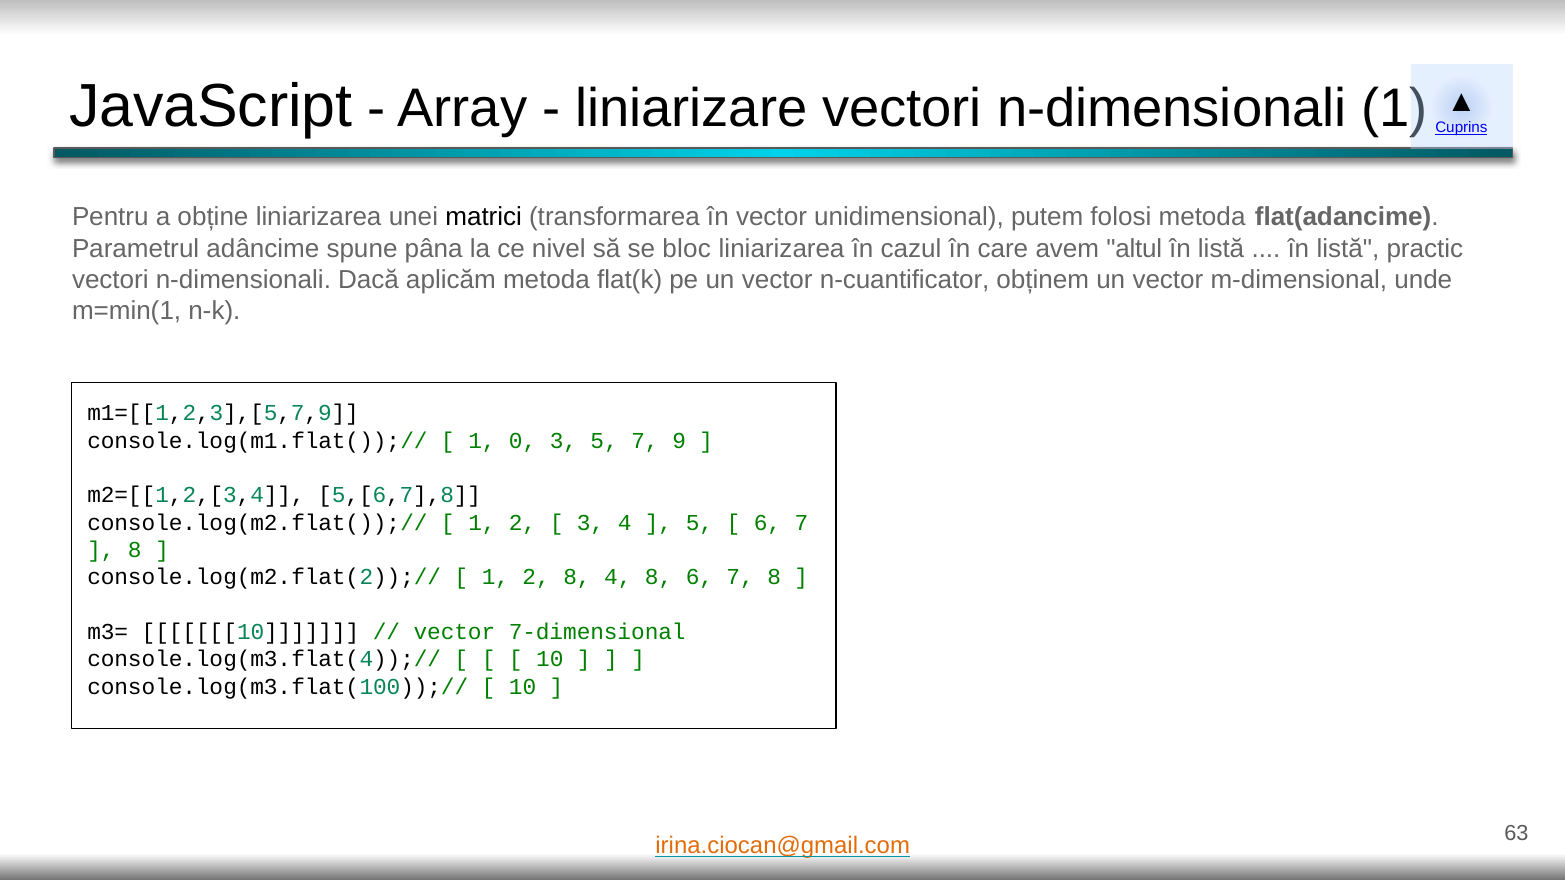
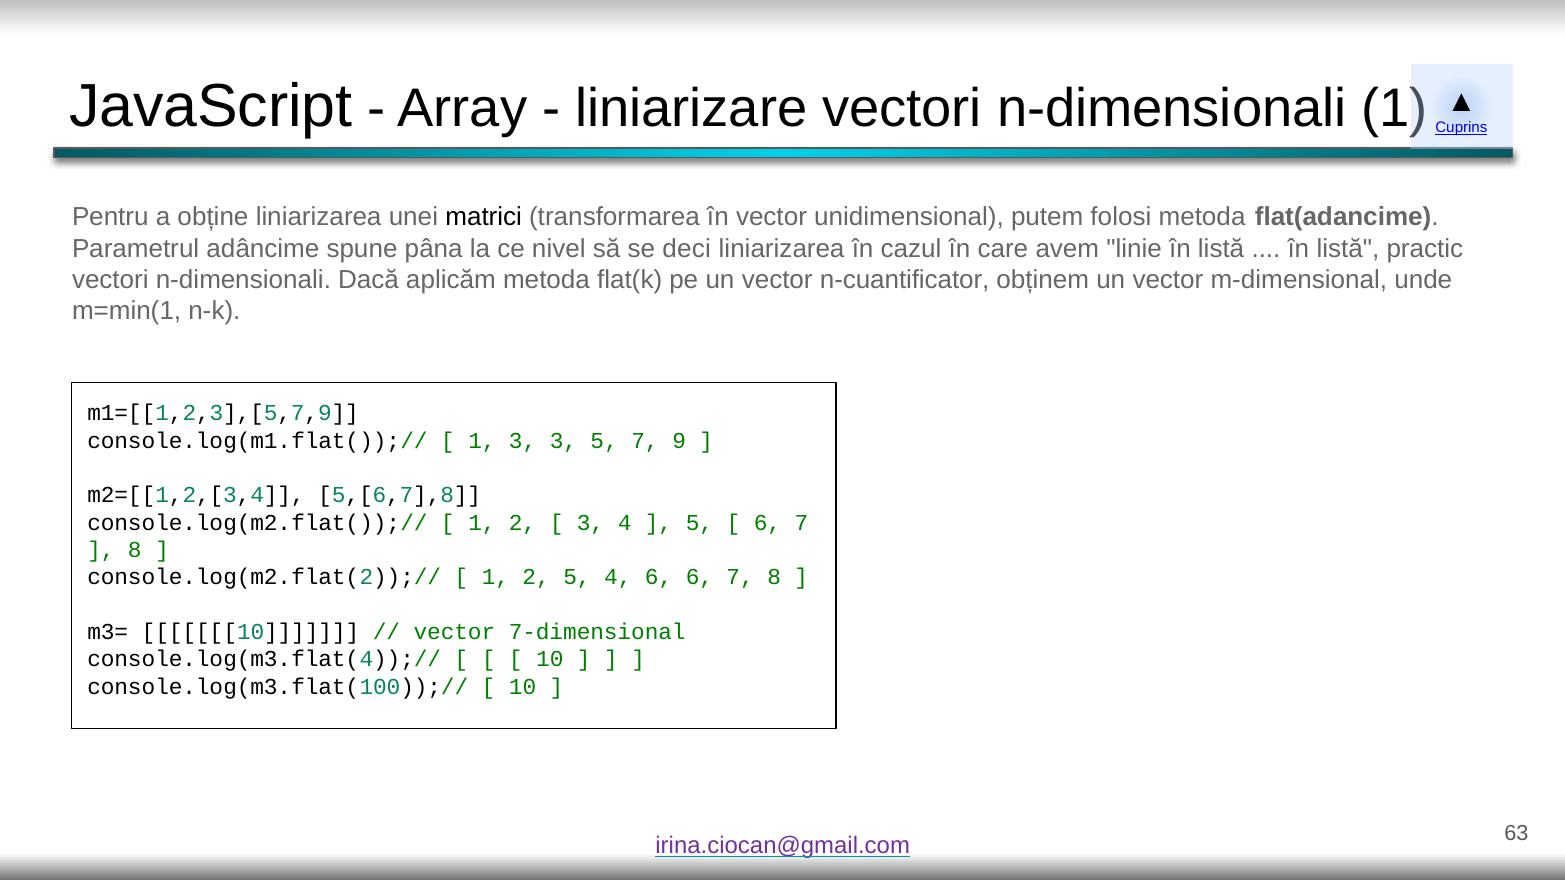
bloc: bloc -> deci (687, 249)
altul: altul -> linie (1134, 249)
1 0: 0 -> 3 (523, 441)
2 8: 8 -> 5 (577, 578)
4 8: 8 -> 6 (659, 578)
irina.ciocan@gmail.com colour: orange -> purple (783, 846)
